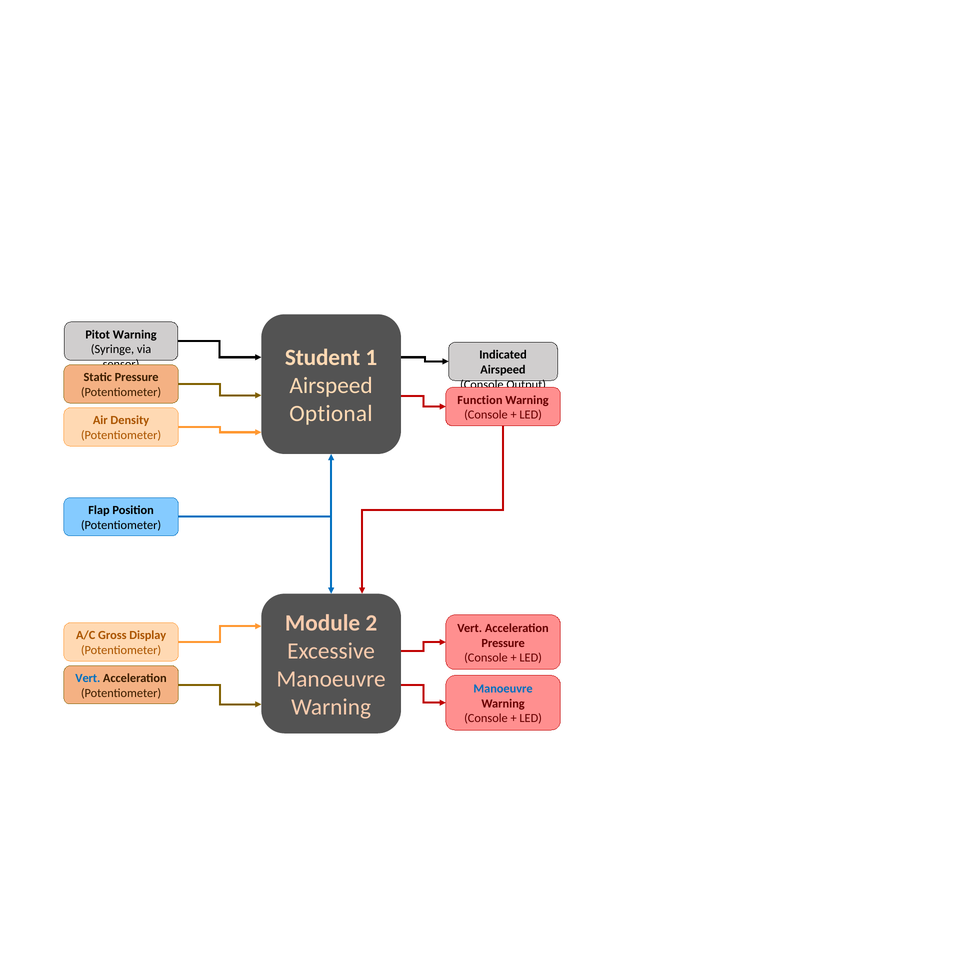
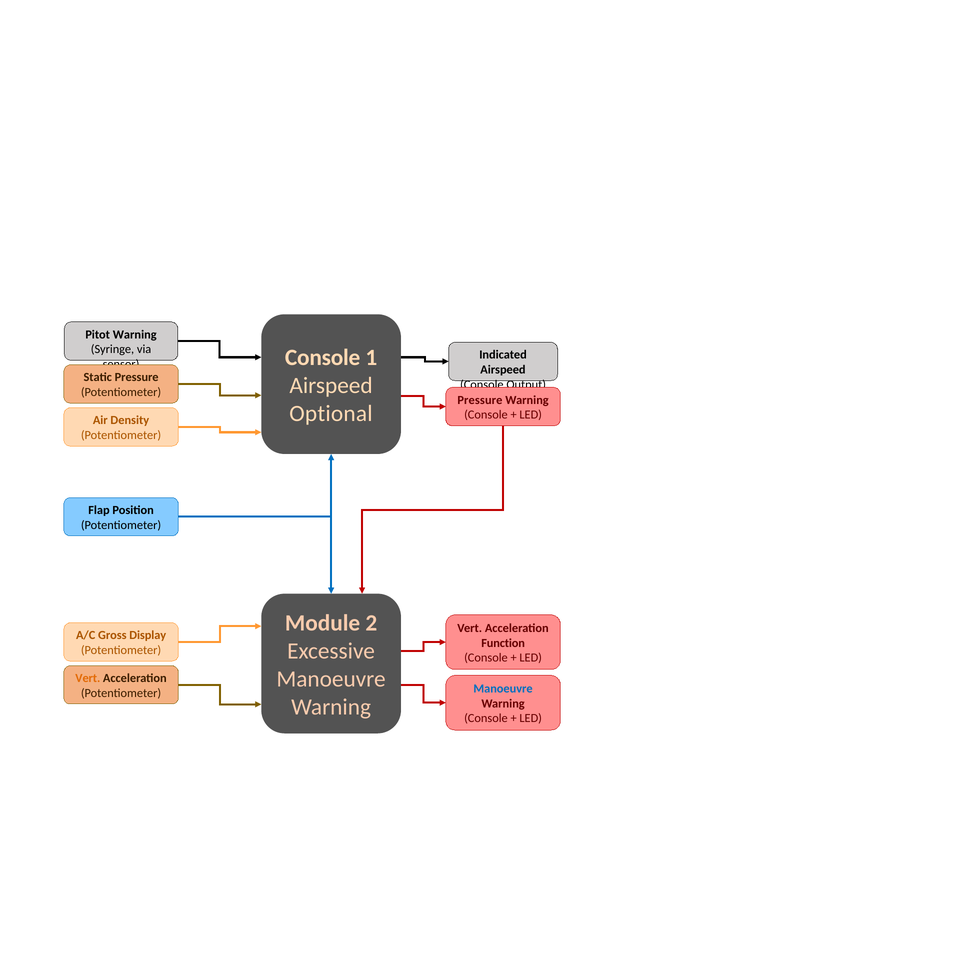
Student: Student -> Console (323, 358)
Function: Function -> Pressure (480, 400)
Pressure: Pressure -> Function (503, 643)
Vert colour: blue -> orange (88, 678)
